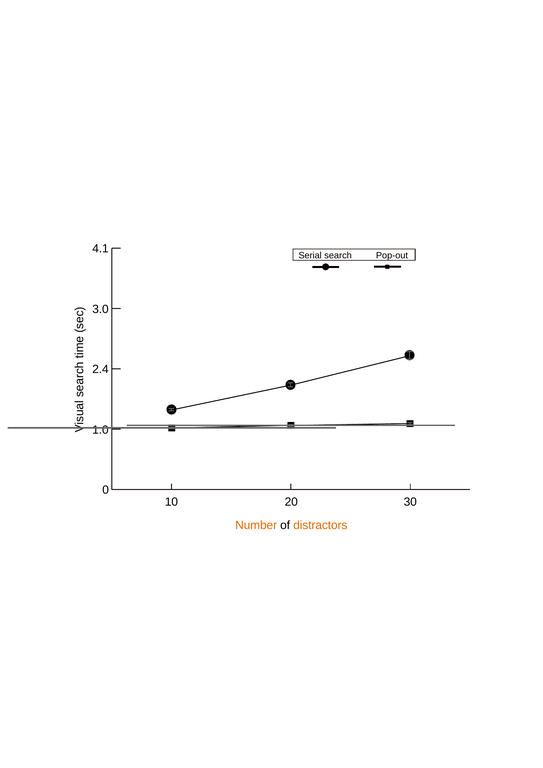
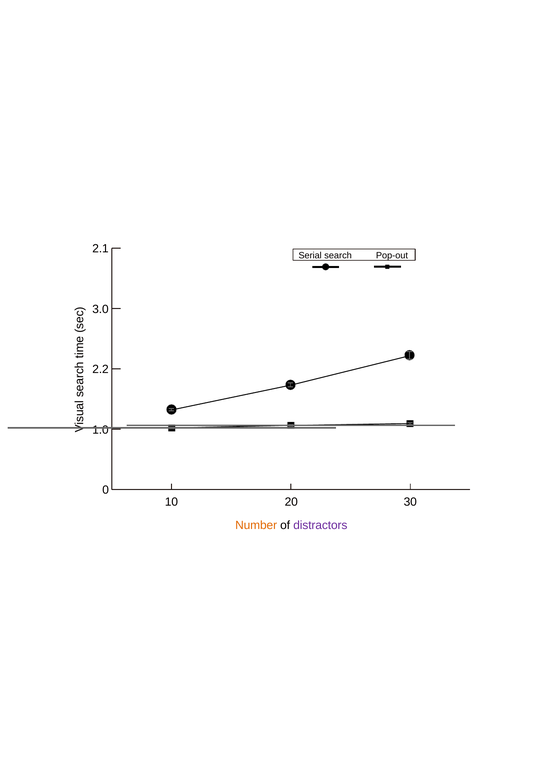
4.1: 4.1 -> 2.1 (100, 249)
2.4: 2.4 -> 2.2 (100, 370)
distractors colour: orange -> purple (320, 525)
